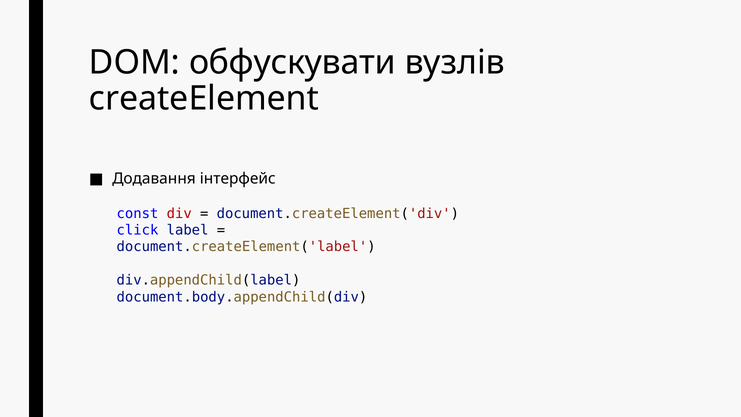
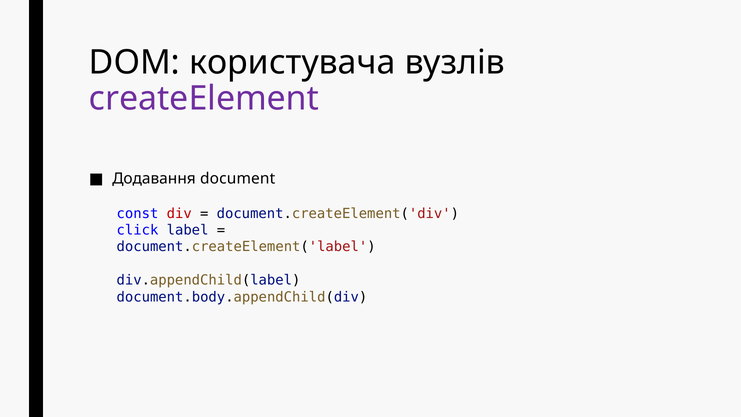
обфускувати: обфускувати -> користувача (292, 62)
createElement colour: black -> purple (204, 99)
інтерфейс: інтерфейс -> document (238, 178)
